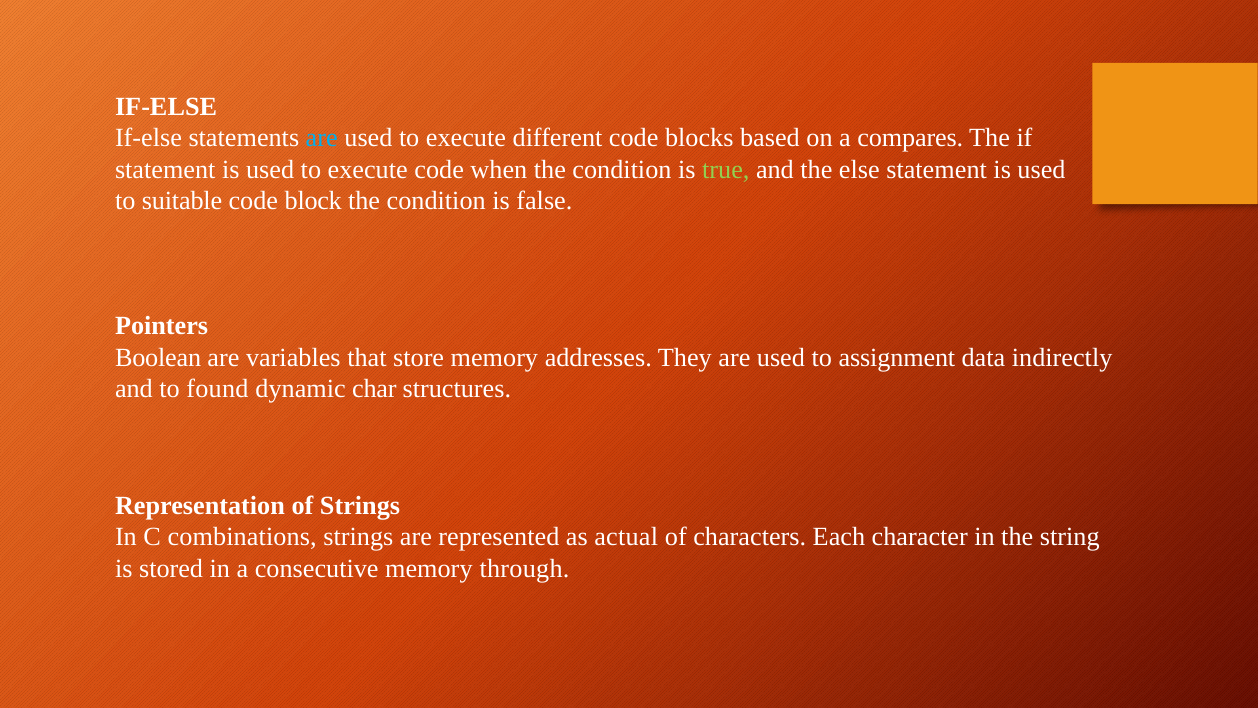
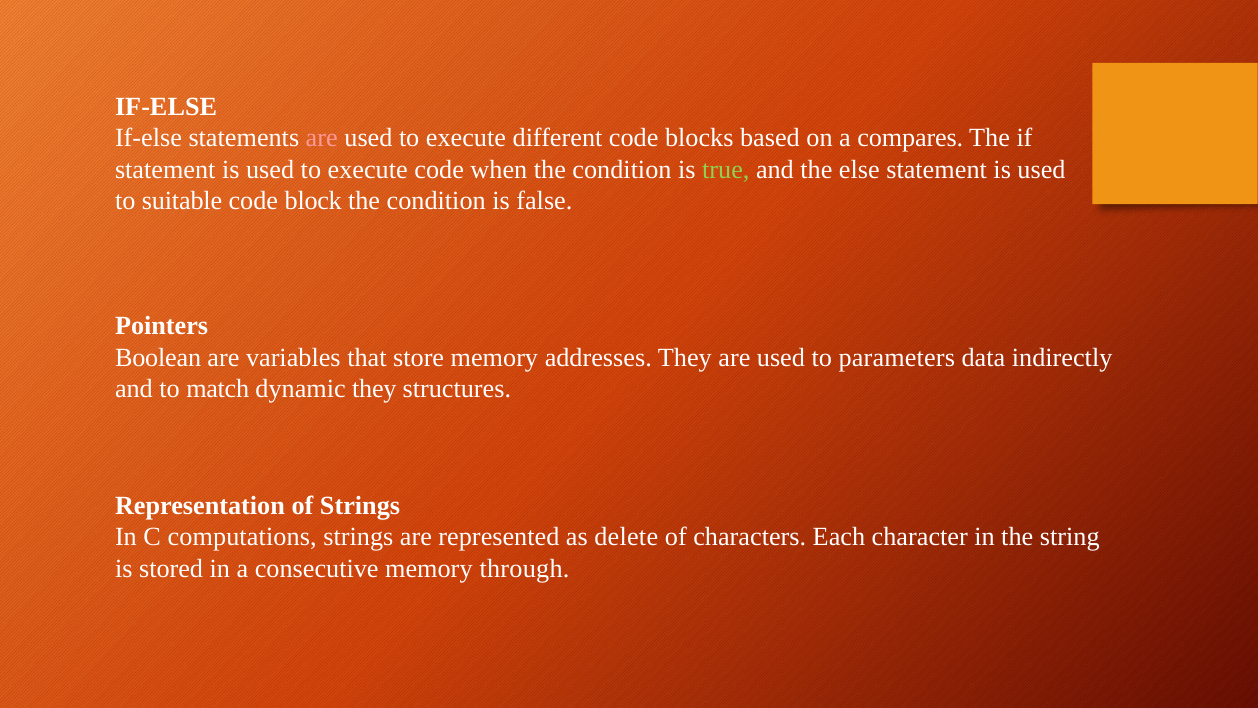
are colour: light blue -> pink (322, 138)
assignment: assignment -> parameters (897, 357)
found: found -> match (218, 389)
dynamic char: char -> they (374, 389)
combinations: combinations -> computations (242, 537)
actual: actual -> delete (626, 537)
